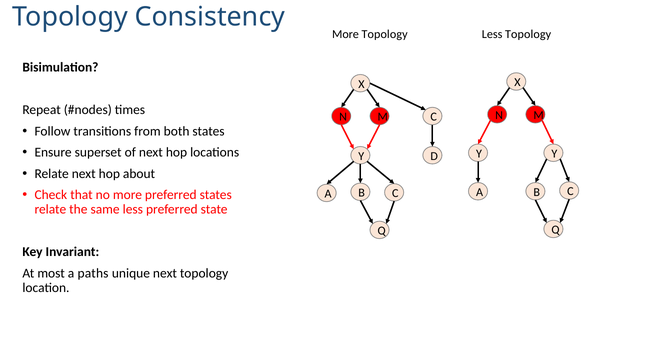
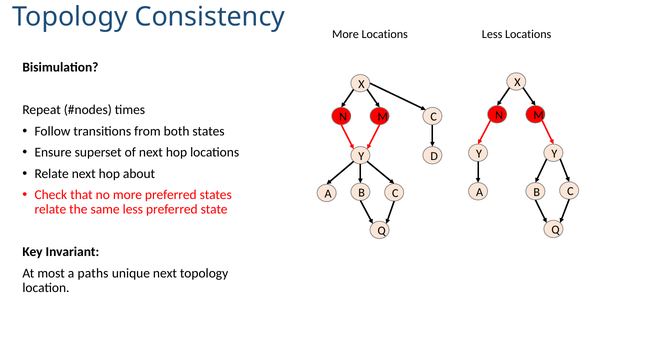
More Topology: Topology -> Locations (385, 34)
Less Topology: Topology -> Locations (528, 34)
